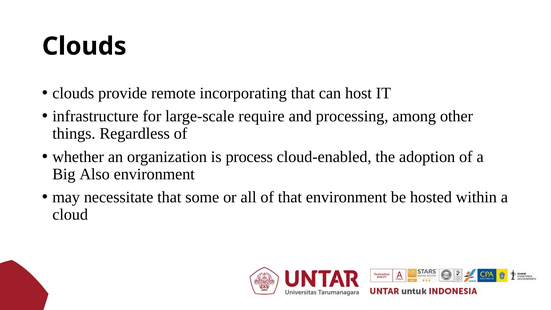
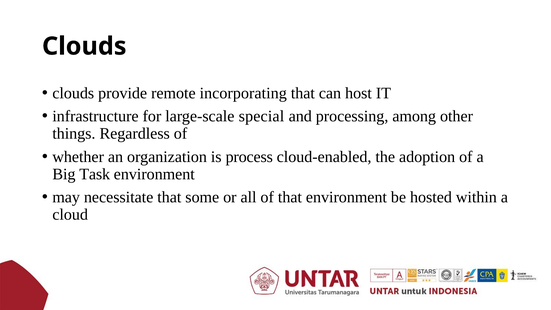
require: require -> special (261, 116)
Also: Also -> Task (95, 174)
